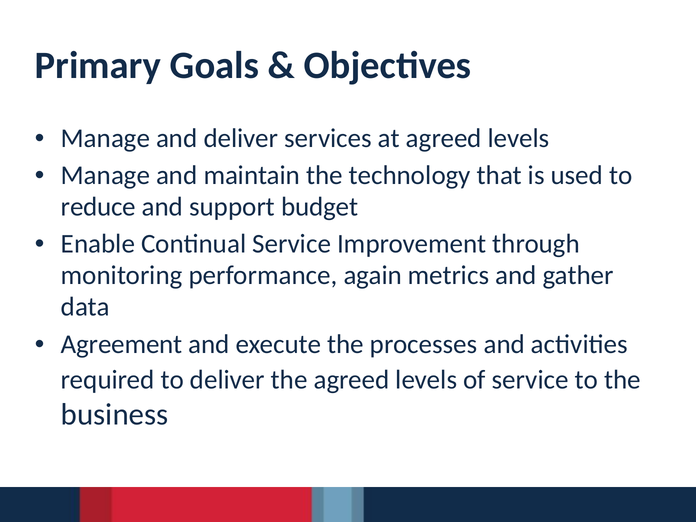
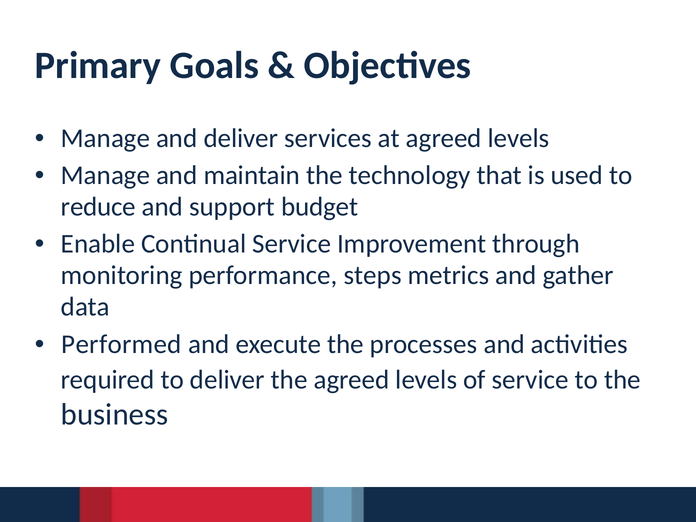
again: again -> steps (373, 275)
Agreement: Agreement -> Performed (121, 345)
